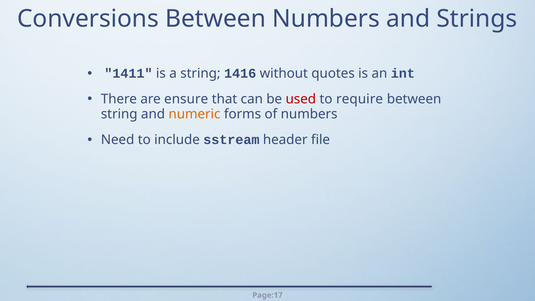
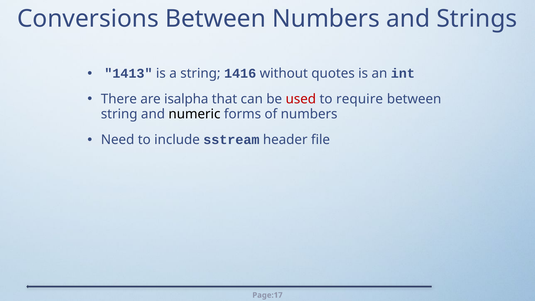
1411: 1411 -> 1413 (128, 73)
ensure: ensure -> isalpha (186, 99)
numeric colour: orange -> black (194, 114)
